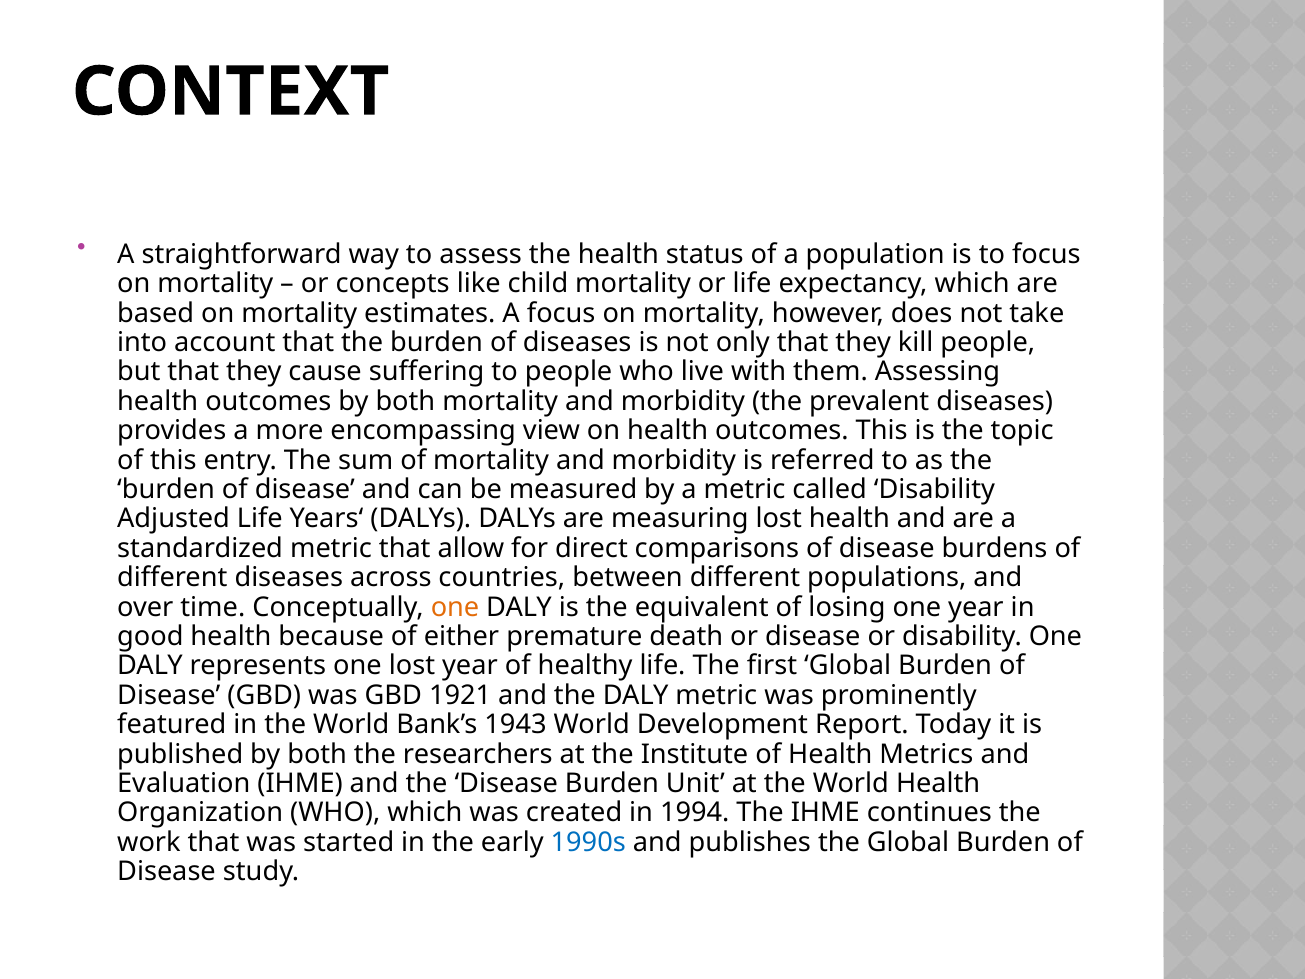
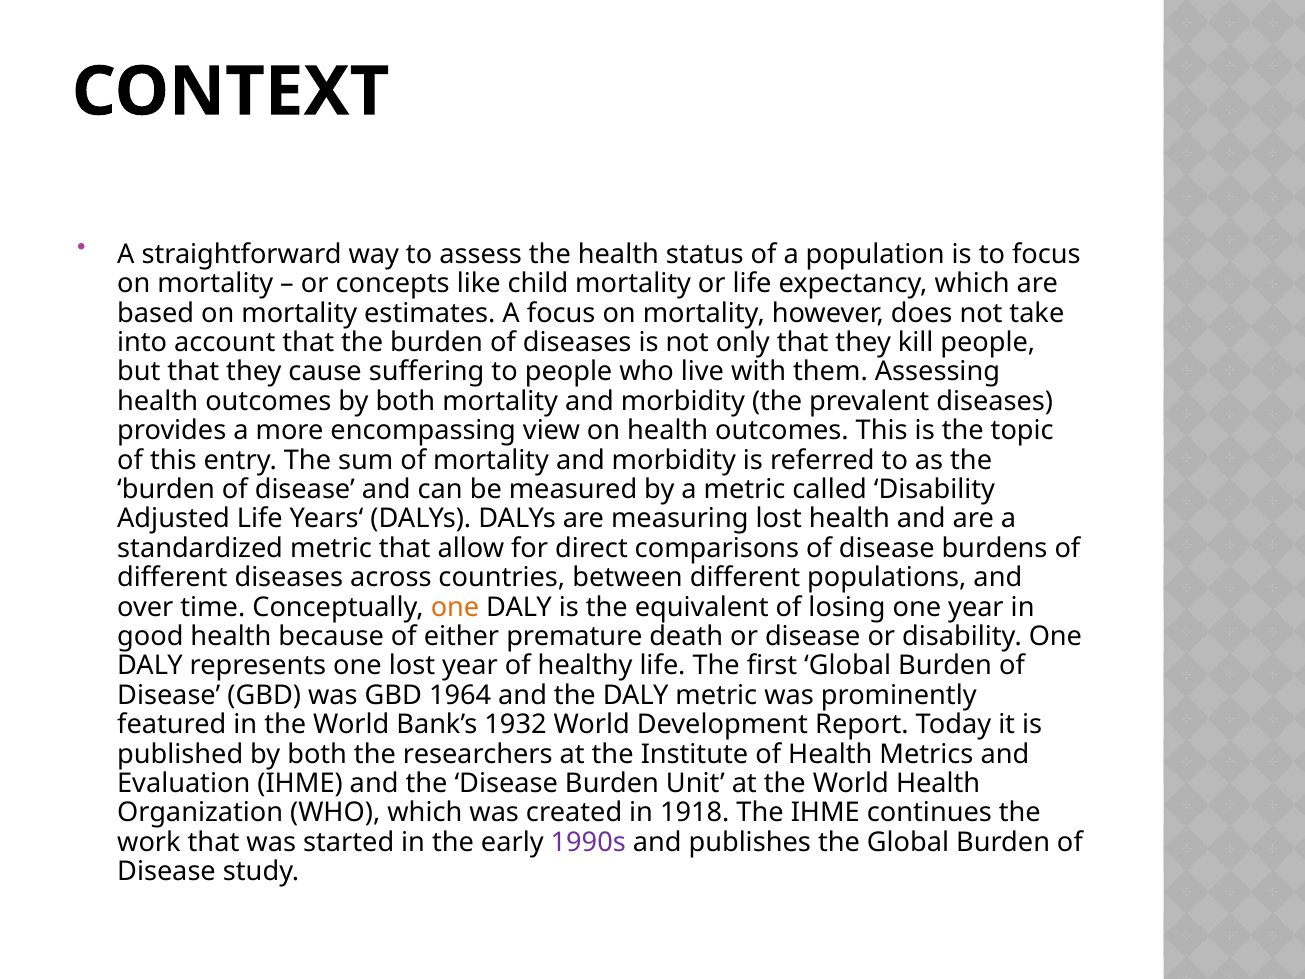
1921: 1921 -> 1964 (460, 695)
1943: 1943 -> 1932 (516, 725)
1994: 1994 -> 1918 (695, 813)
1990s colour: blue -> purple (588, 842)
